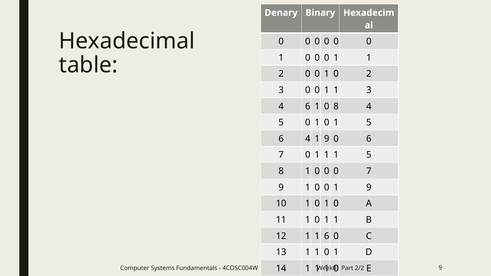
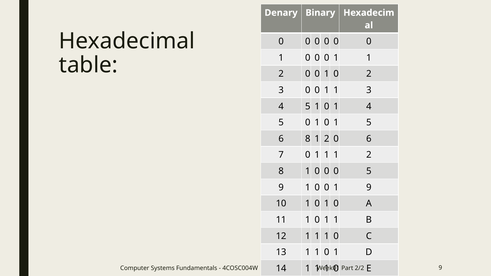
6: 6 -> 5 (308, 106)
8: 8 -> 1 (336, 106)
6 4: 4 -> 8 (308, 139)
9: 9 -> 2 (327, 139)
1 1 1 5: 5 -> 2 (369, 155)
0 7: 7 -> 5 (369, 171)
12 1 1 6: 6 -> 1 (327, 236)
